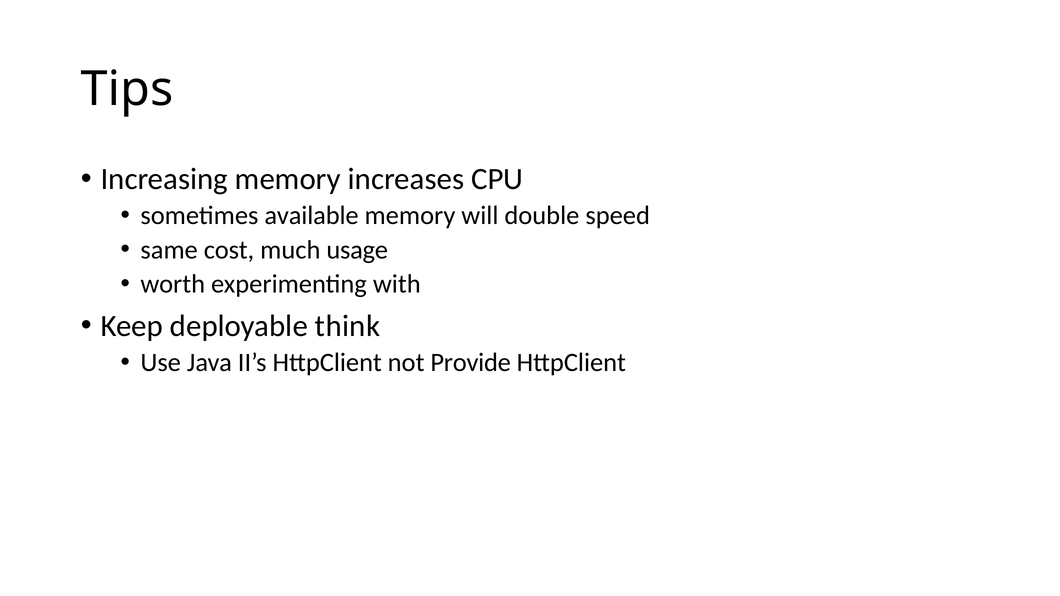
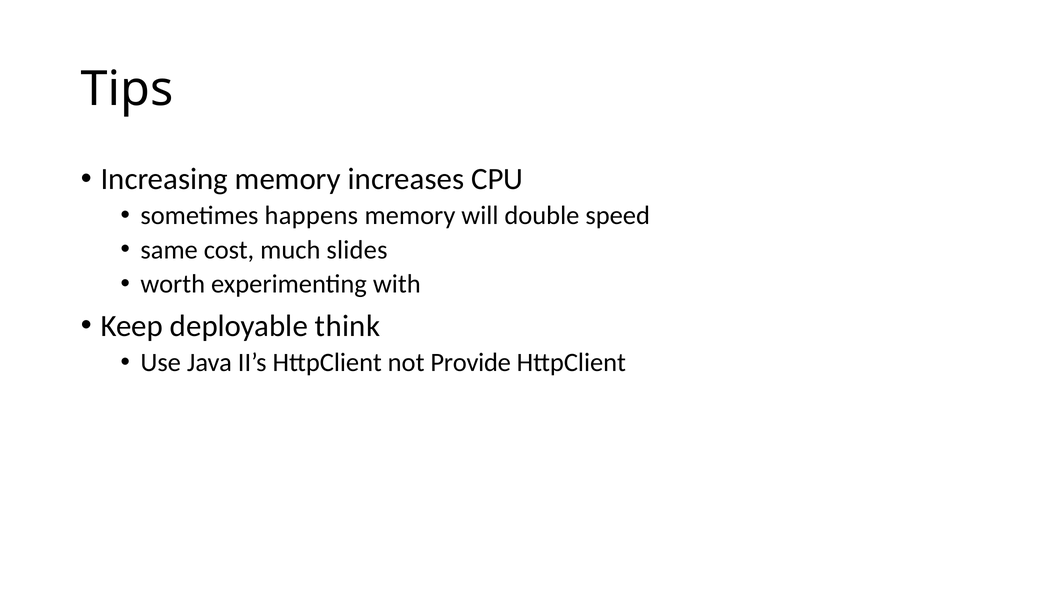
available: available -> happens (311, 216)
usage: usage -> slides (357, 250)
